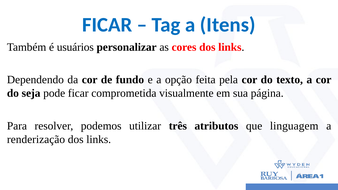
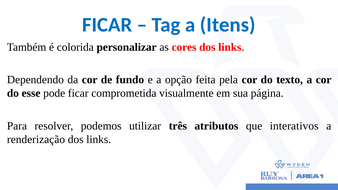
usuários: usuários -> colorida (75, 47)
seja: seja -> esse (31, 93)
linguagem: linguagem -> interativos (294, 126)
